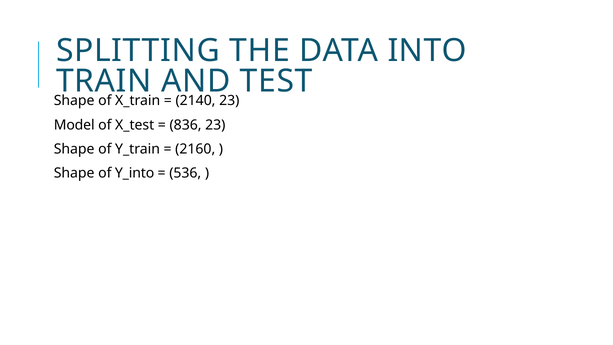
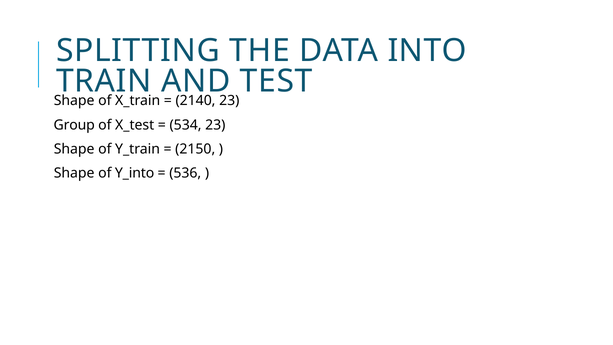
Model: Model -> Group (74, 125)
836: 836 -> 534 (186, 125)
2160: 2160 -> 2150 (195, 149)
